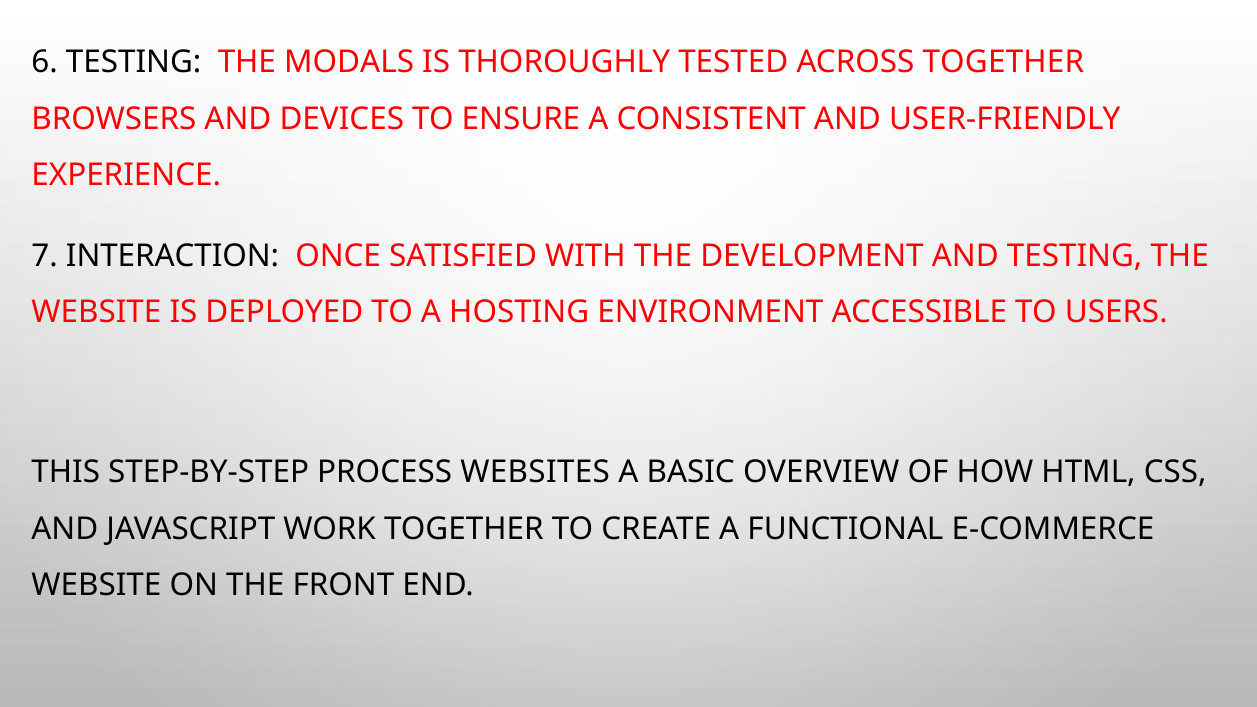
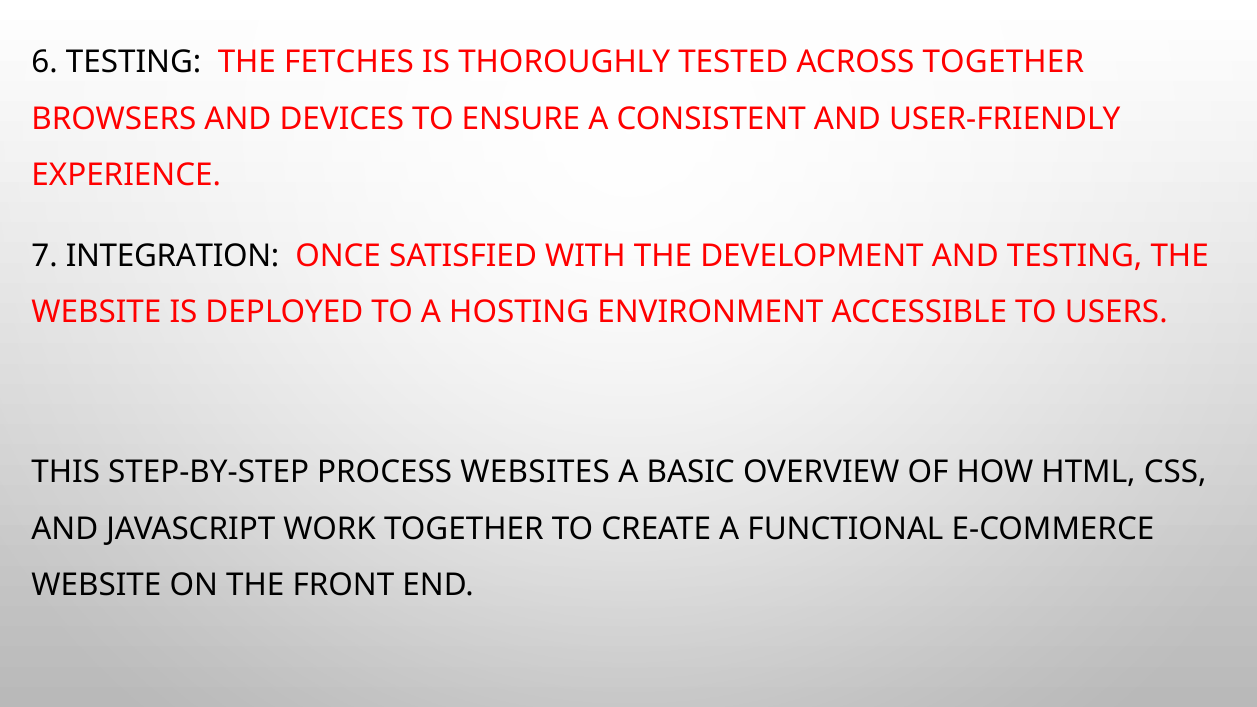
MODALS: MODALS -> FETCHES (349, 62)
INTERACTION: INTERACTION -> INTEGRATION (173, 256)
